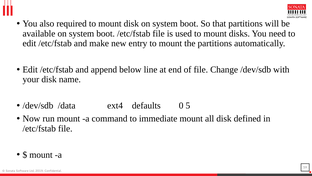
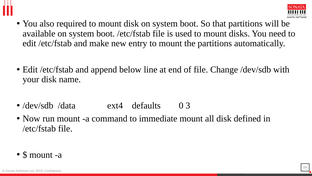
5: 5 -> 3 (188, 105)
